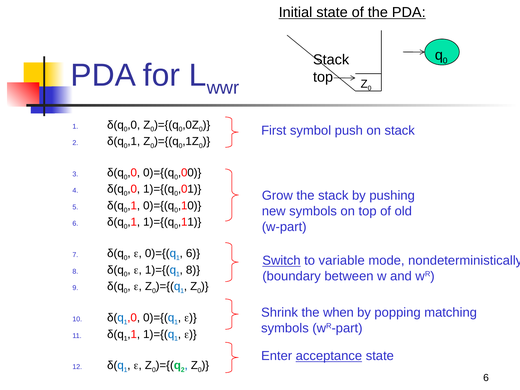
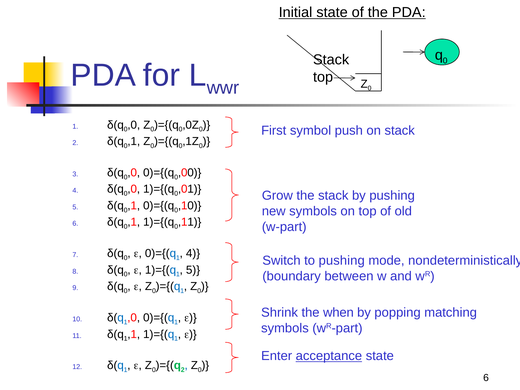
6: 6 -> 4 (193, 253)
Switch underline: present -> none (281, 261)
to variable: variable -> pushing (342, 261)
8: 8 -> 5 (193, 270)
